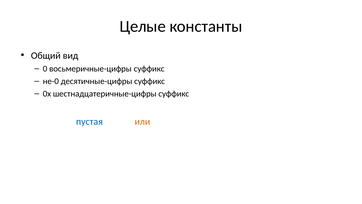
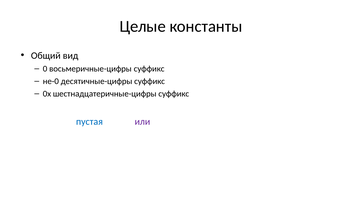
или colour: orange -> purple (142, 121)
